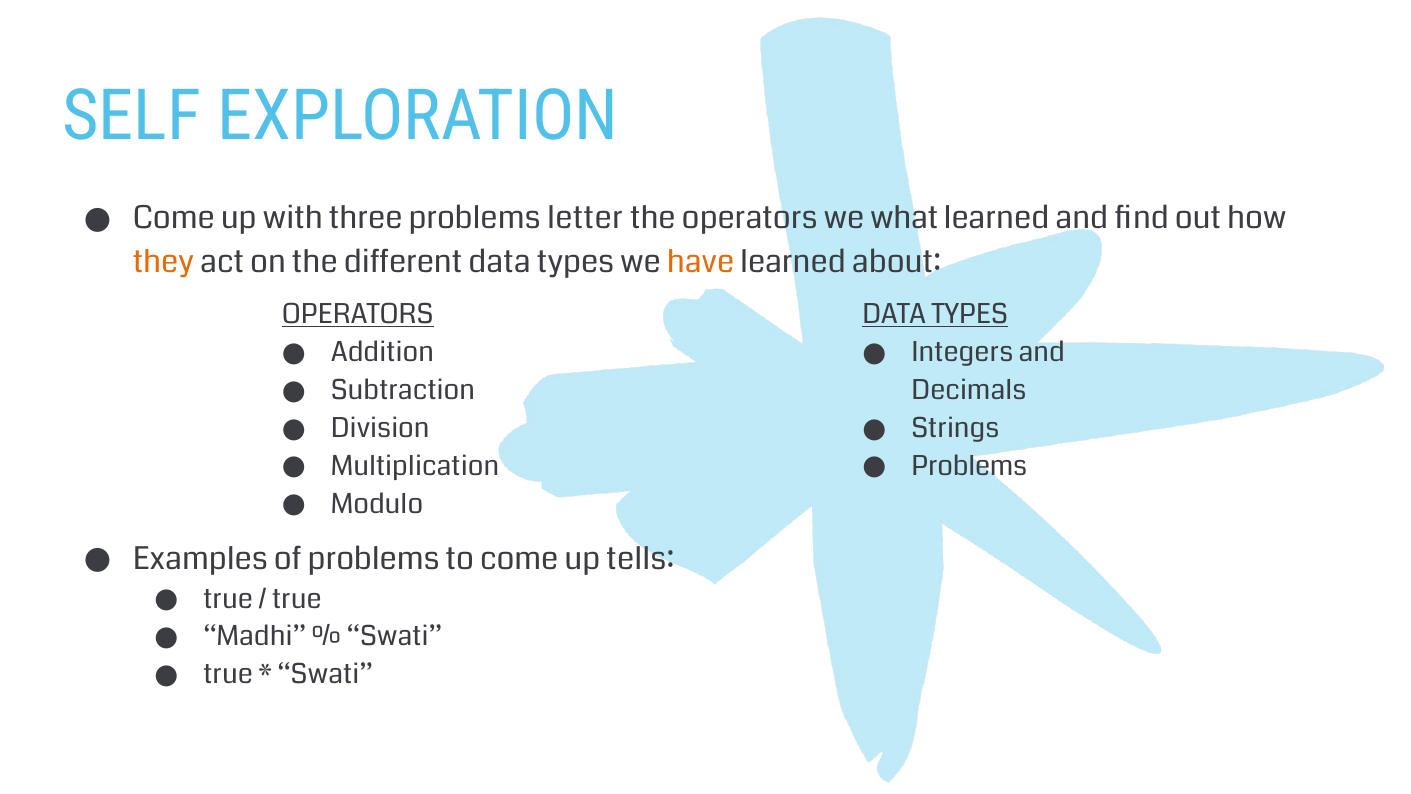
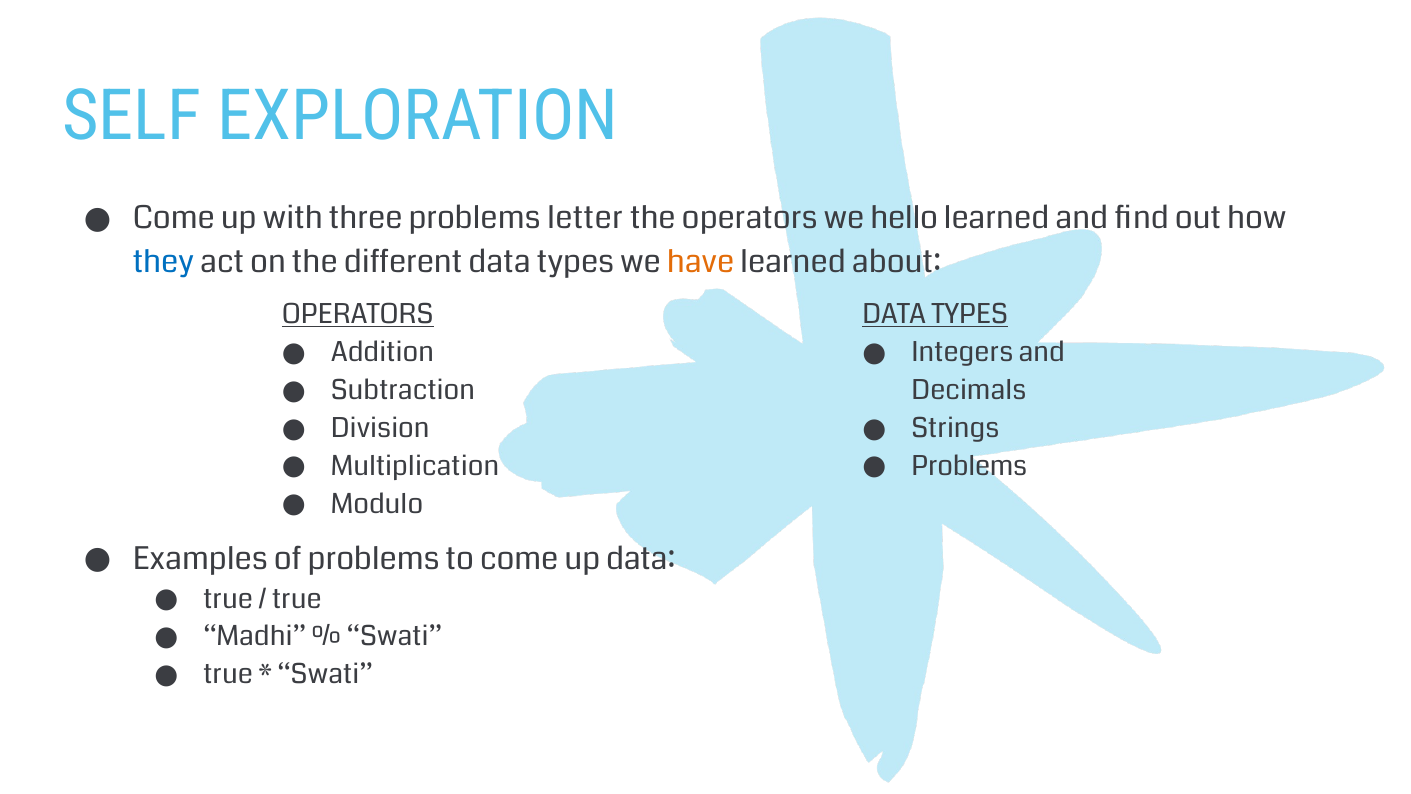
what: what -> hello (904, 219)
they colour: orange -> blue (163, 262)
up tells: tells -> data (641, 559)
